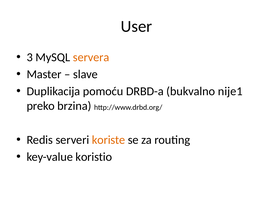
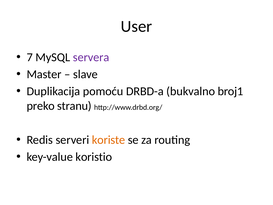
3: 3 -> 7 (30, 57)
servera colour: orange -> purple (91, 57)
nije1: nije1 -> broj1 (230, 91)
brzina: brzina -> stranu (74, 106)
